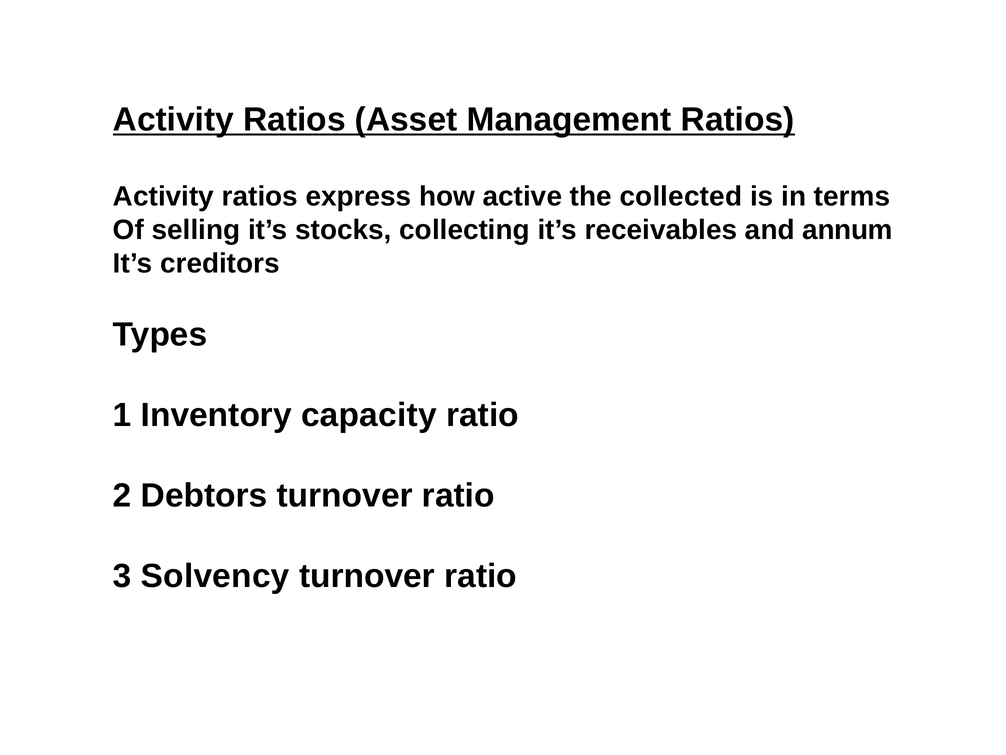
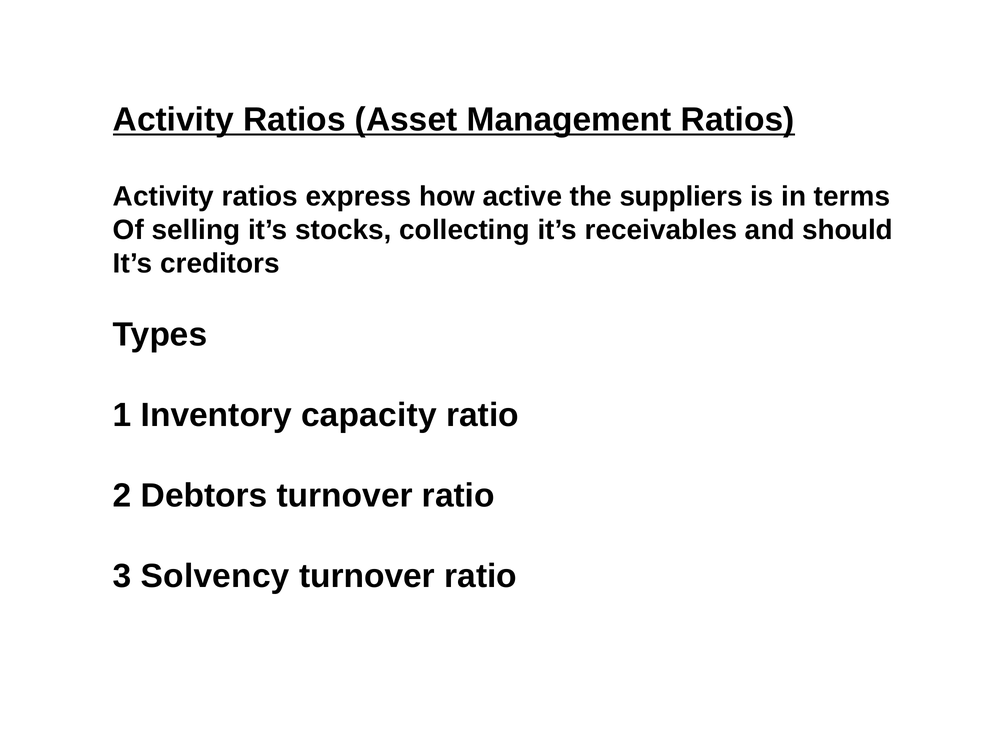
collected: collected -> suppliers (681, 196)
annum: annum -> should (848, 230)
